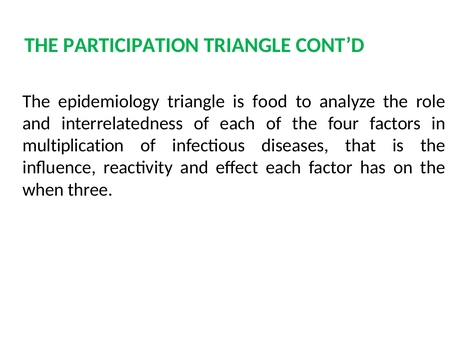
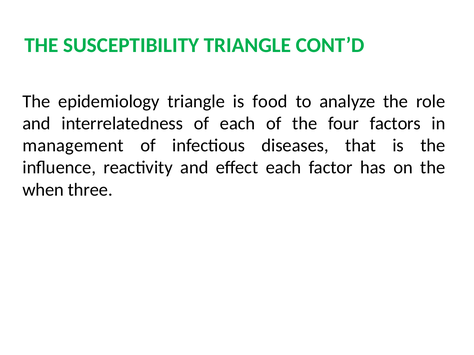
PARTICIPATION: PARTICIPATION -> SUSCEPTIBILITY (131, 45)
multiplication: multiplication -> management (73, 146)
